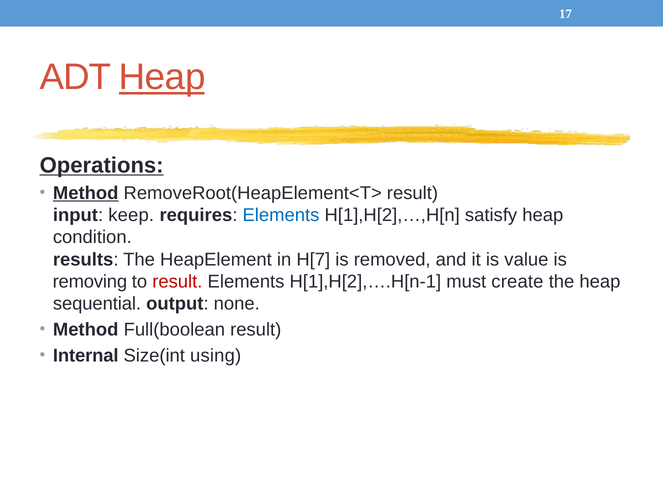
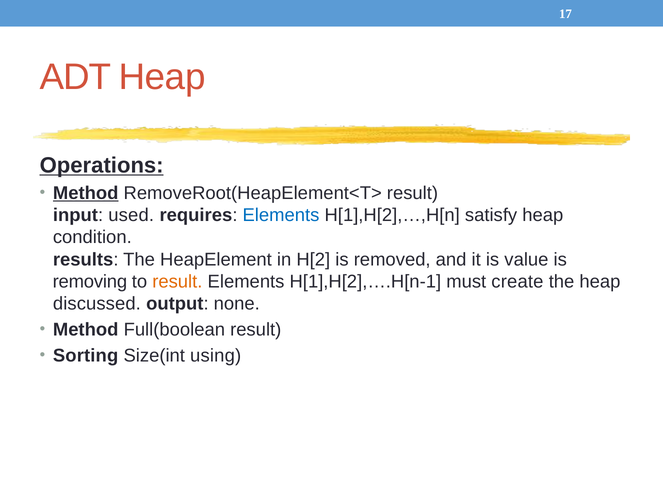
Heap underline: present -> none (162, 77)
keep: keep -> used (131, 215)
H[7: H[7 -> H[2 (313, 259)
result colour: red -> orange (177, 281)
sequential: sequential -> discussed (97, 303)
Internal: Internal -> Sorting (86, 355)
